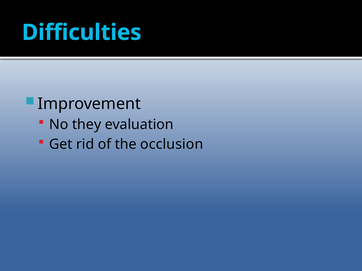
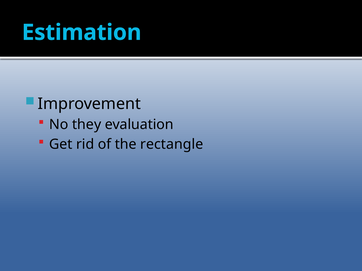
Difficulties: Difficulties -> Estimation (82, 33)
occlusion: occlusion -> rectangle (172, 145)
